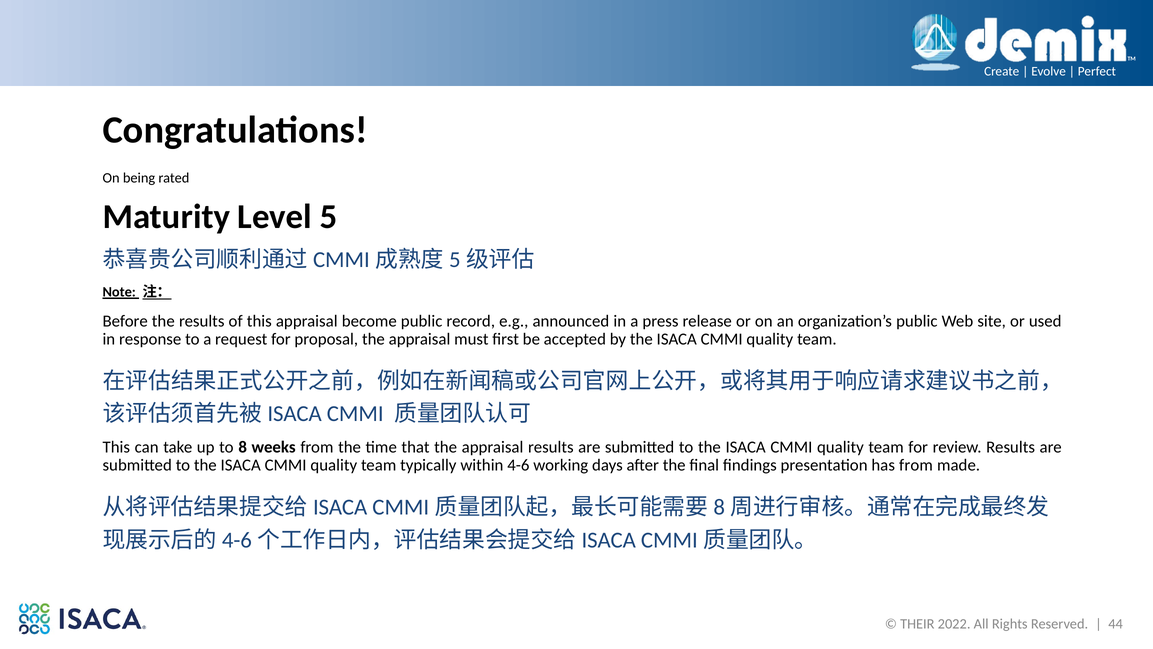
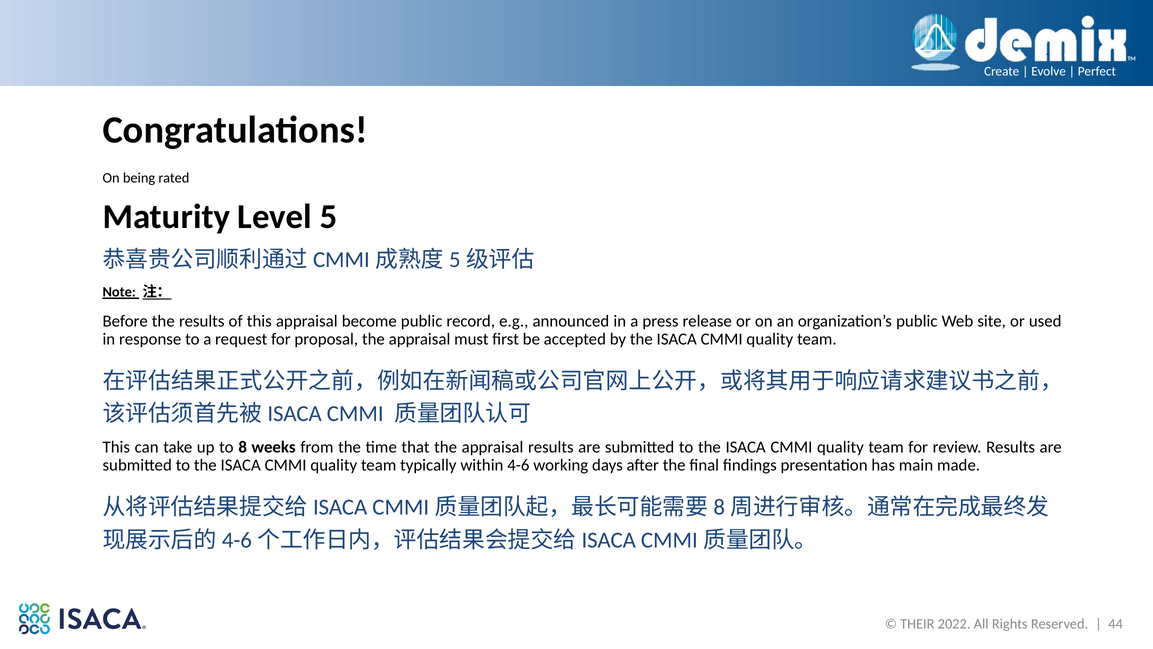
has from: from -> main (916, 465)
